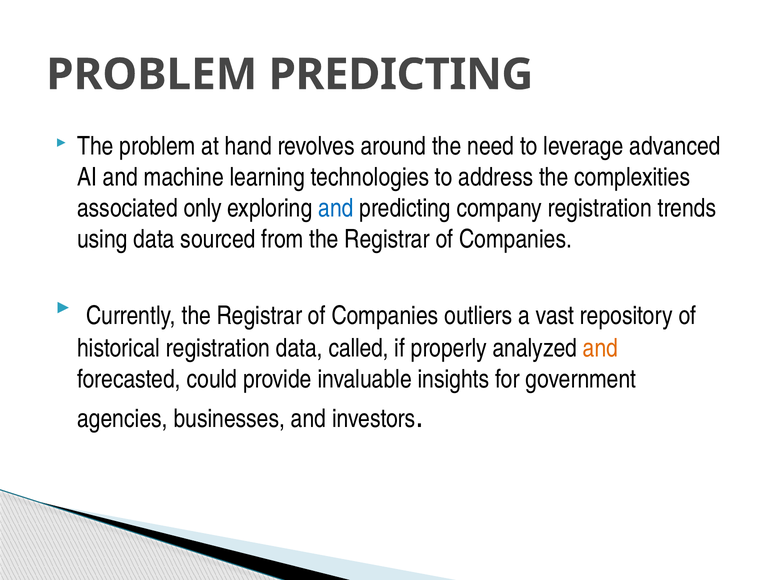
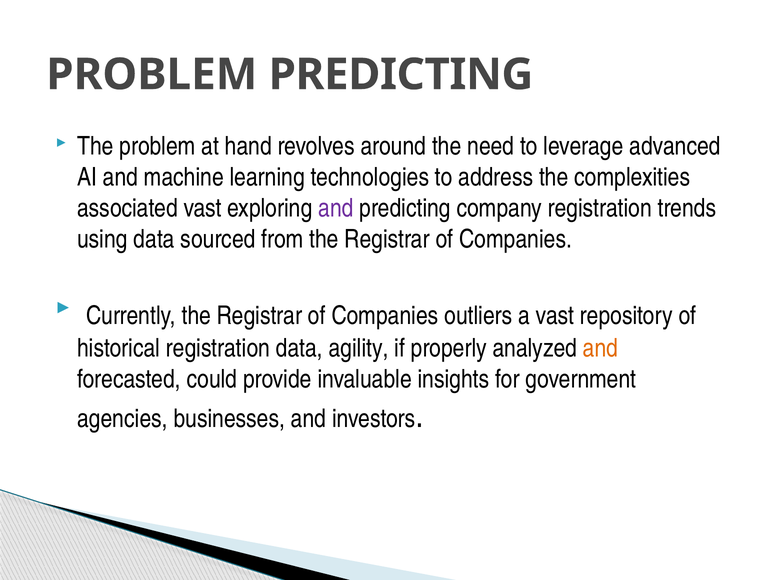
associated only: only -> vast (203, 208)
and colour: blue -> purple (336, 208)
called: called -> agility (359, 348)
